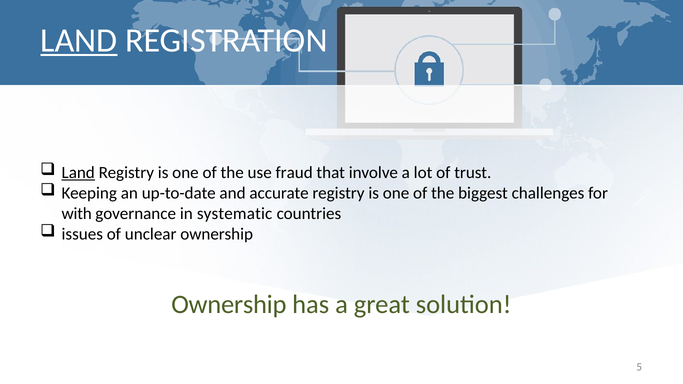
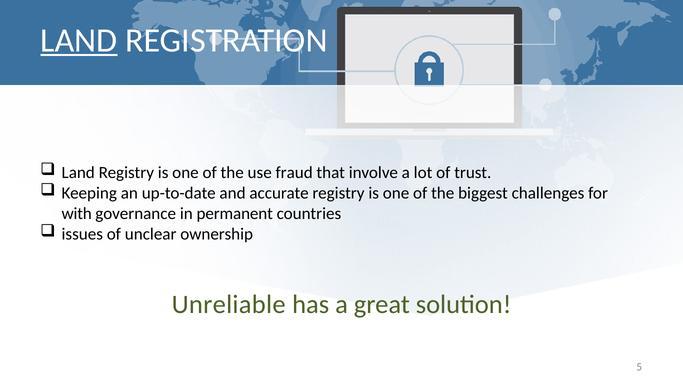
Land underline: present -> none (78, 173)
systematic: systematic -> permanent (235, 214)
Ownership: Ownership -> Unreliable (229, 304)
